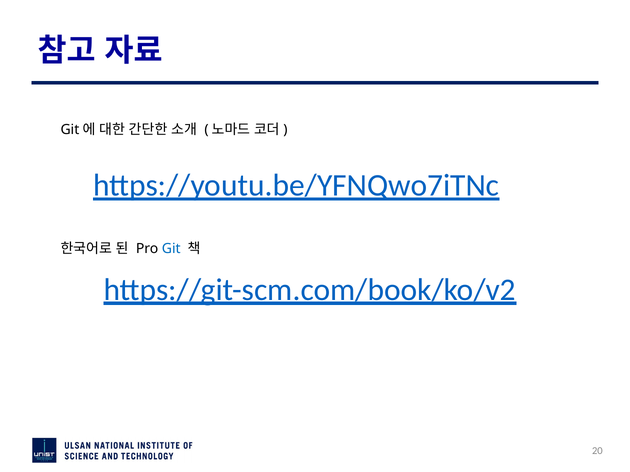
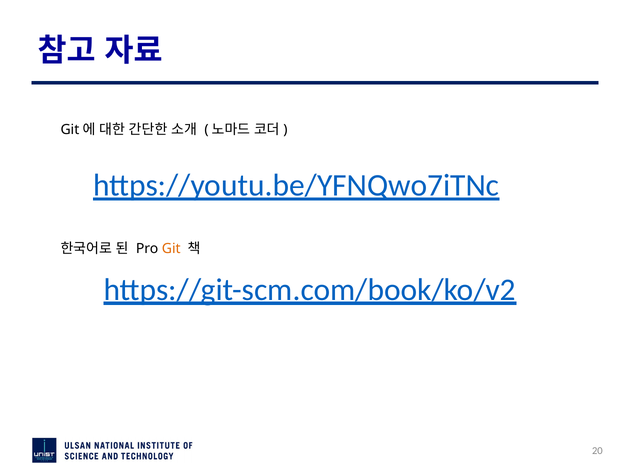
Git colour: blue -> orange (171, 249)
